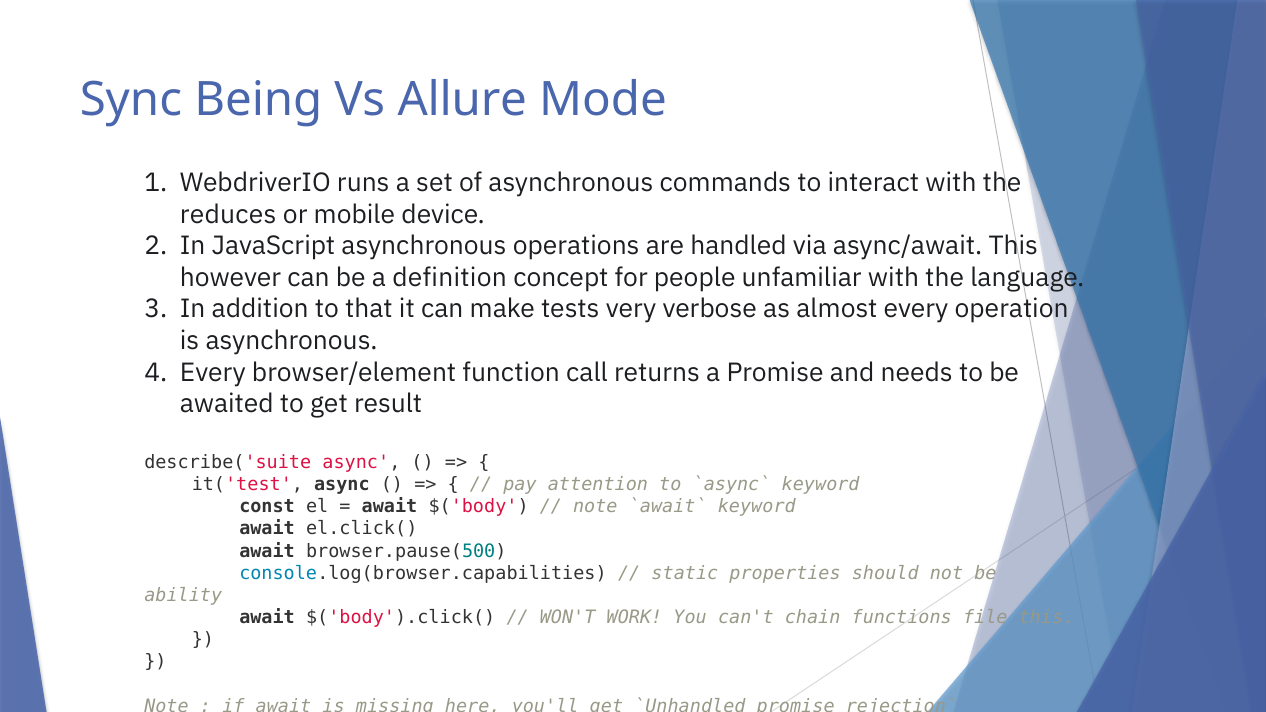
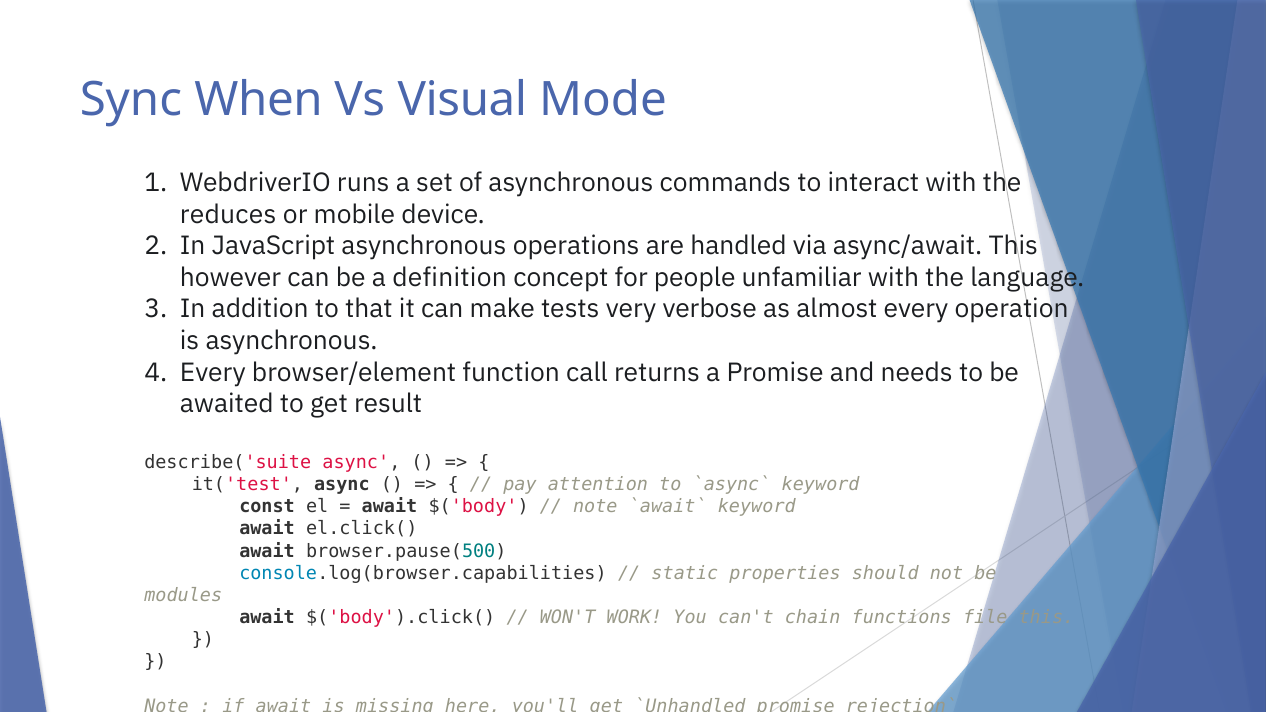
Being: Being -> When (259, 100)
Allure: Allure -> Visual (462, 100)
ability: ability -> modules (183, 595)
